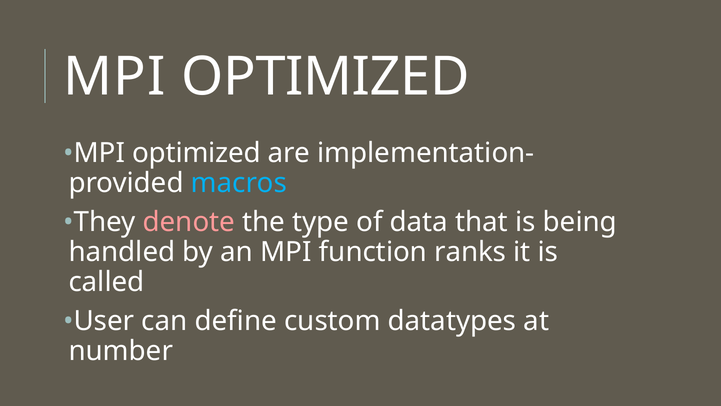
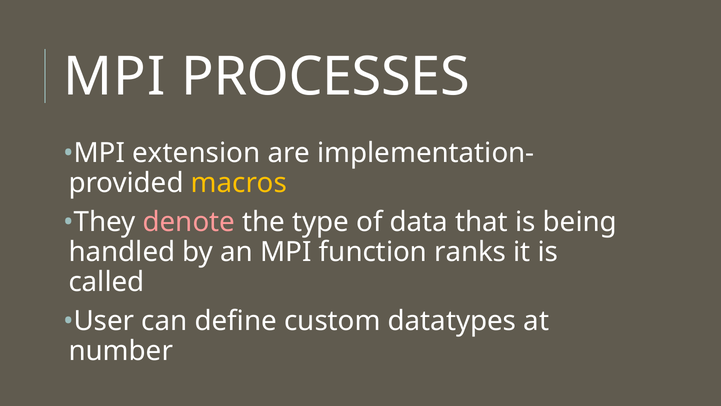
OPTIMIZED: OPTIMIZED -> PROCESSES (326, 77)
optimized: optimized -> extension (196, 153)
macros colour: light blue -> yellow (239, 183)
